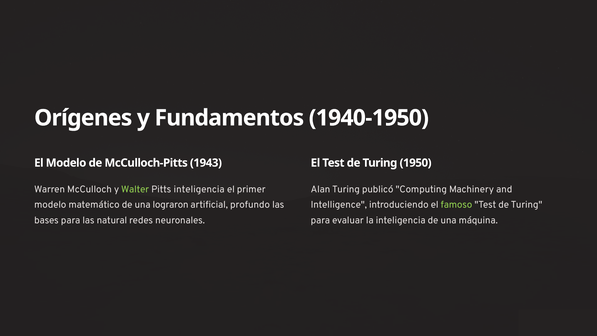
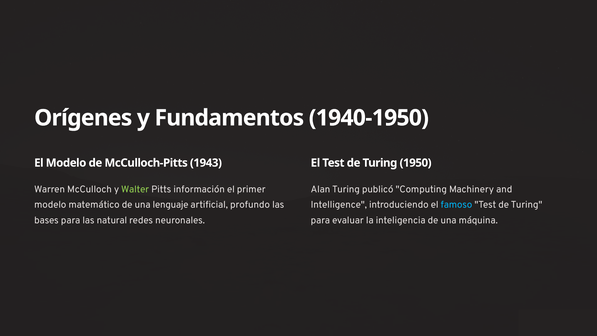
Pitts inteligencia: inteligencia -> información (199, 189)
lograron: lograron -> lenguaje (171, 205)
famoso colour: light green -> light blue (456, 205)
